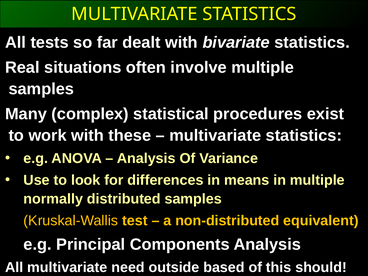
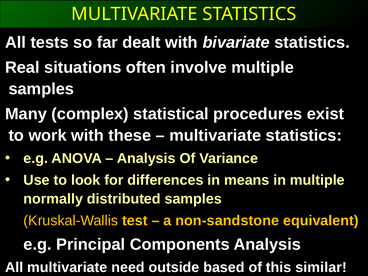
non-distributed: non-distributed -> non-sandstone (227, 221)
should: should -> similar (321, 267)
